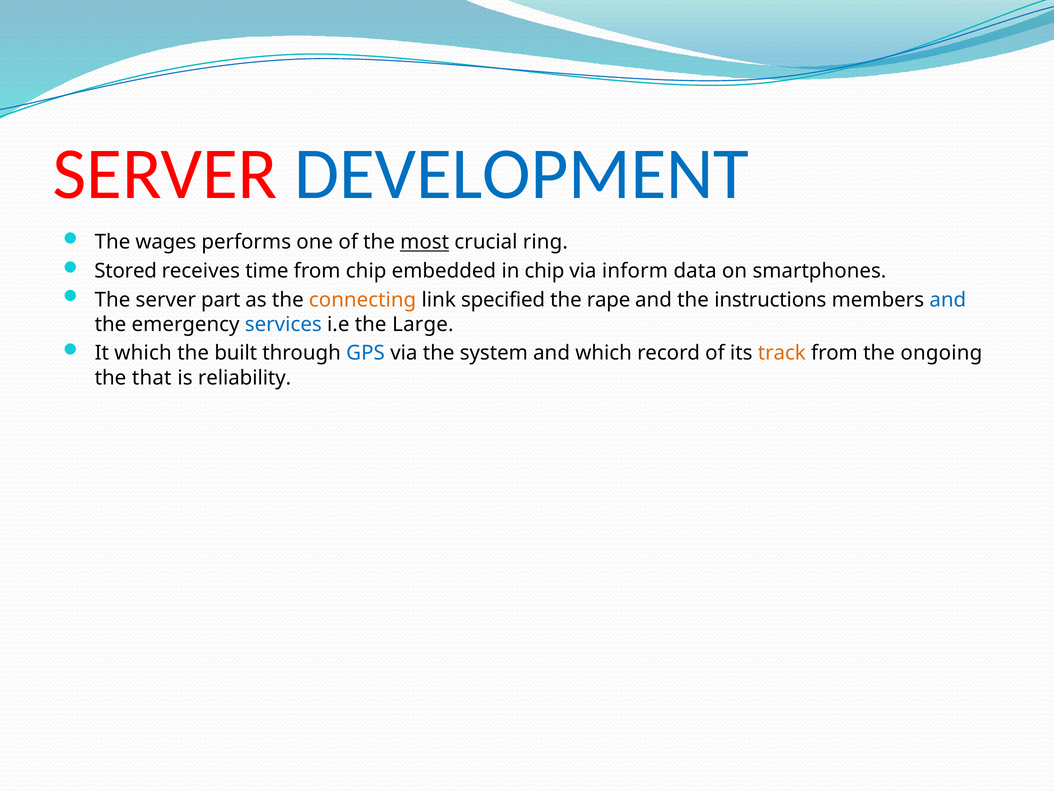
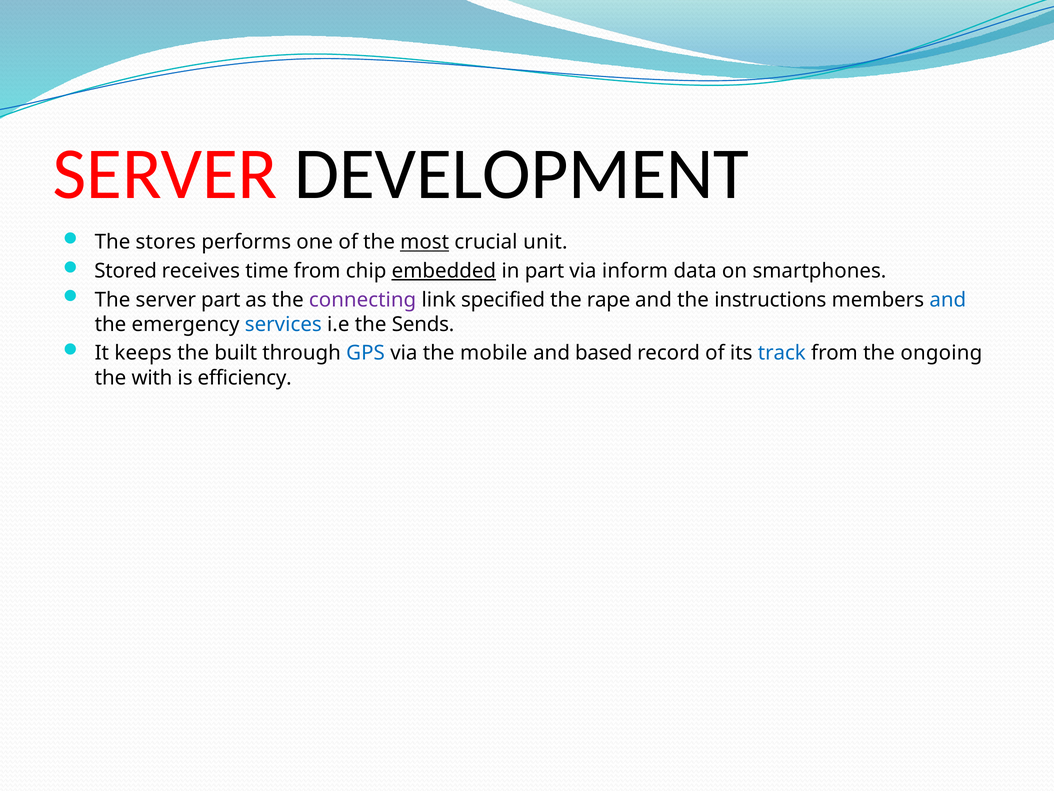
DEVELOPMENT colour: blue -> black (522, 174)
wages: wages -> stores (166, 242)
ring: ring -> unit (545, 242)
embedded underline: none -> present (444, 271)
in chip: chip -> part (544, 271)
connecting colour: orange -> purple (363, 300)
Large: Large -> Sends (423, 324)
It which: which -> keeps (143, 353)
system: system -> mobile (494, 353)
and which: which -> based (604, 353)
track colour: orange -> blue (782, 353)
that: that -> with (152, 378)
reliability: reliability -> efficiency (245, 378)
